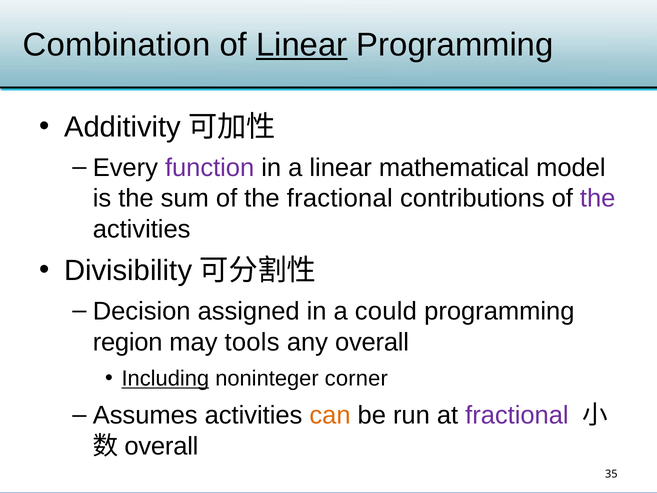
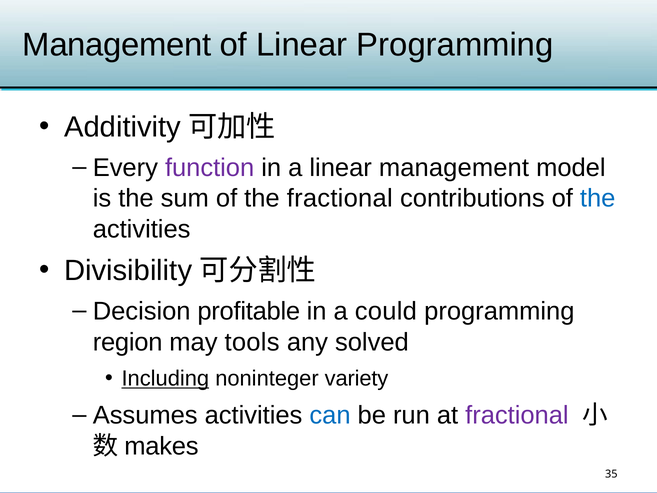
Combination: Combination -> Management (117, 45)
Linear underline: present -> none (302, 45)
linear mathematical: mathematical -> management (454, 168)
the colour: purple -> blue (598, 198)
assigned: assigned -> profitable (249, 311)
any overall: overall -> solved (372, 342)
corner: corner -> variety (357, 378)
can colour: orange -> blue (330, 415)
overall: overall -> makes (161, 446)
